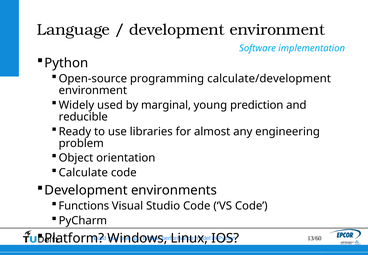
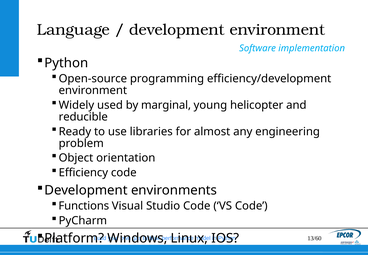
calculate/development: calculate/development -> efficiency/development (269, 79)
prediction: prediction -> helicopter (257, 105)
Calculate: Calculate -> Efficiency (83, 173)
